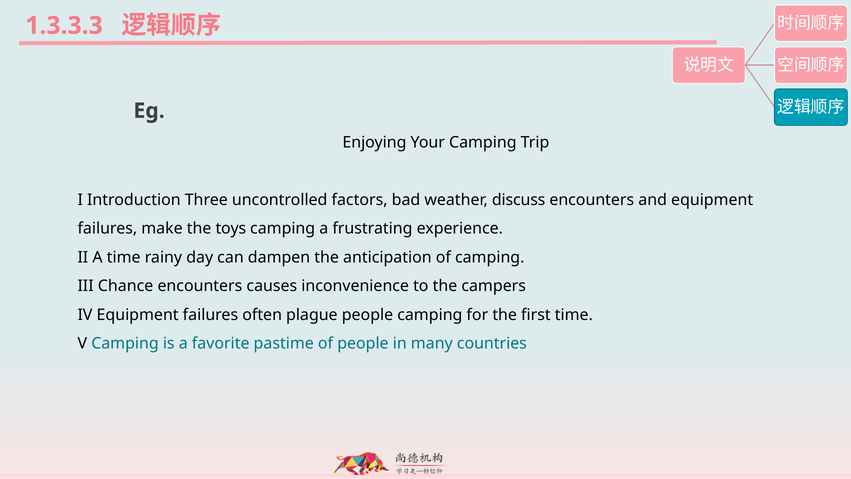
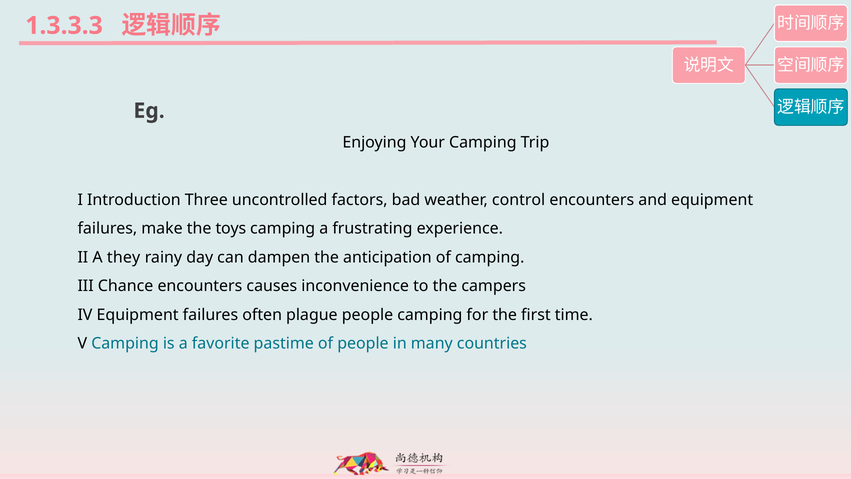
discuss: discuss -> control (519, 200)
A time: time -> they (124, 257)
